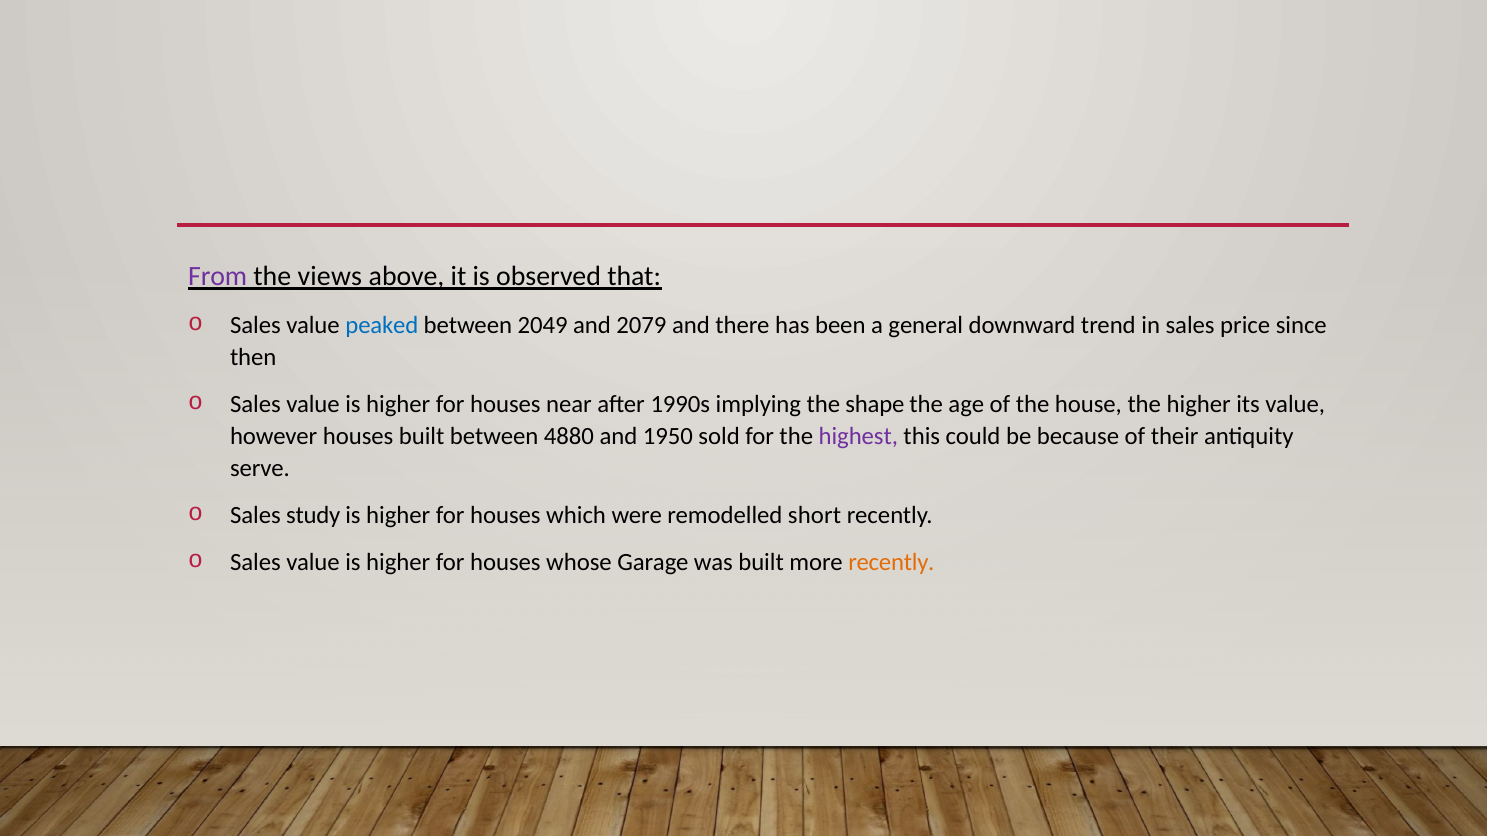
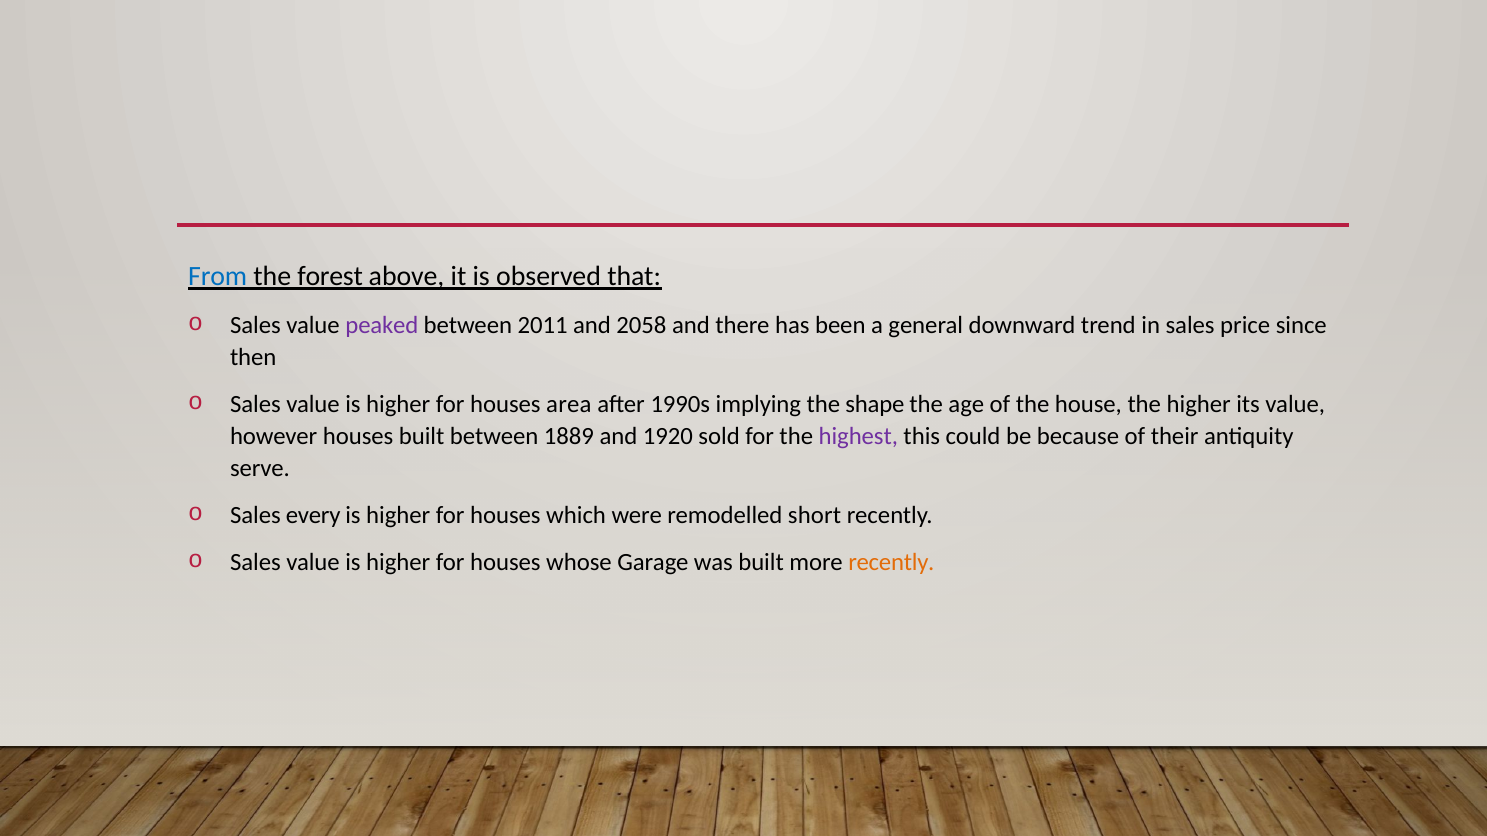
From colour: purple -> blue (218, 277)
views: views -> forest (330, 277)
peaked colour: blue -> purple (382, 326)
2049: 2049 -> 2011 (543, 326)
2079: 2079 -> 2058 (641, 326)
near: near -> area (569, 405)
4880: 4880 -> 1889 (569, 437)
1950: 1950 -> 1920 (668, 437)
study: study -> every (313, 516)
